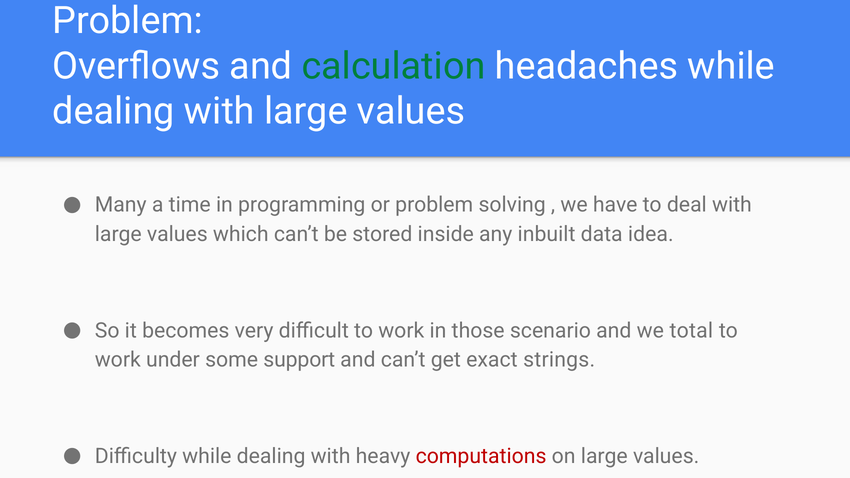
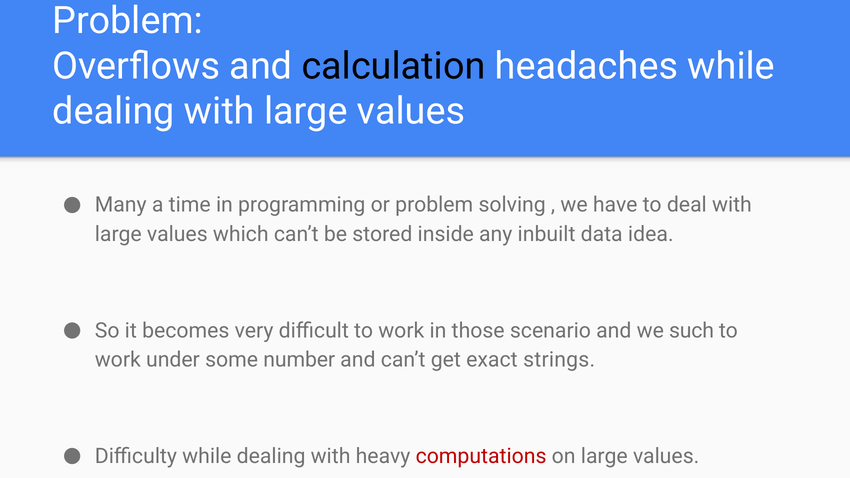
calculation colour: green -> black (394, 66)
total: total -> such (692, 331)
support: support -> number (299, 360)
